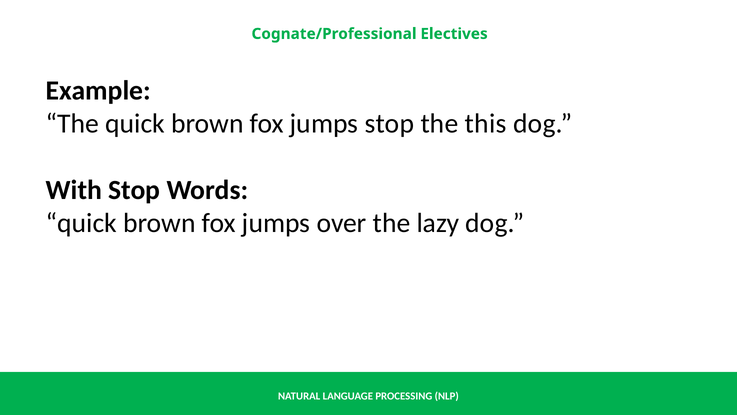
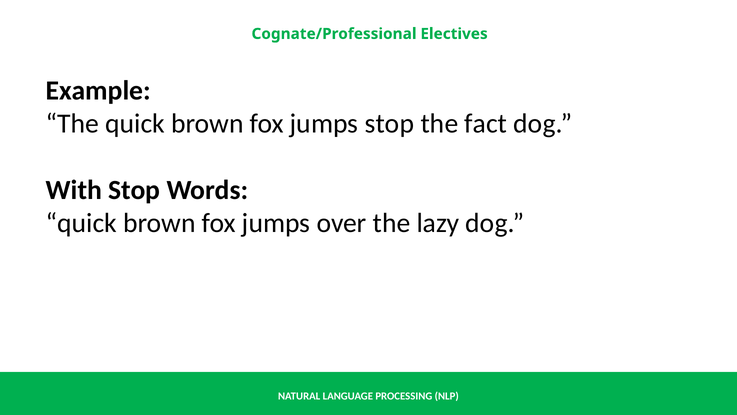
this: this -> fact (486, 123)
